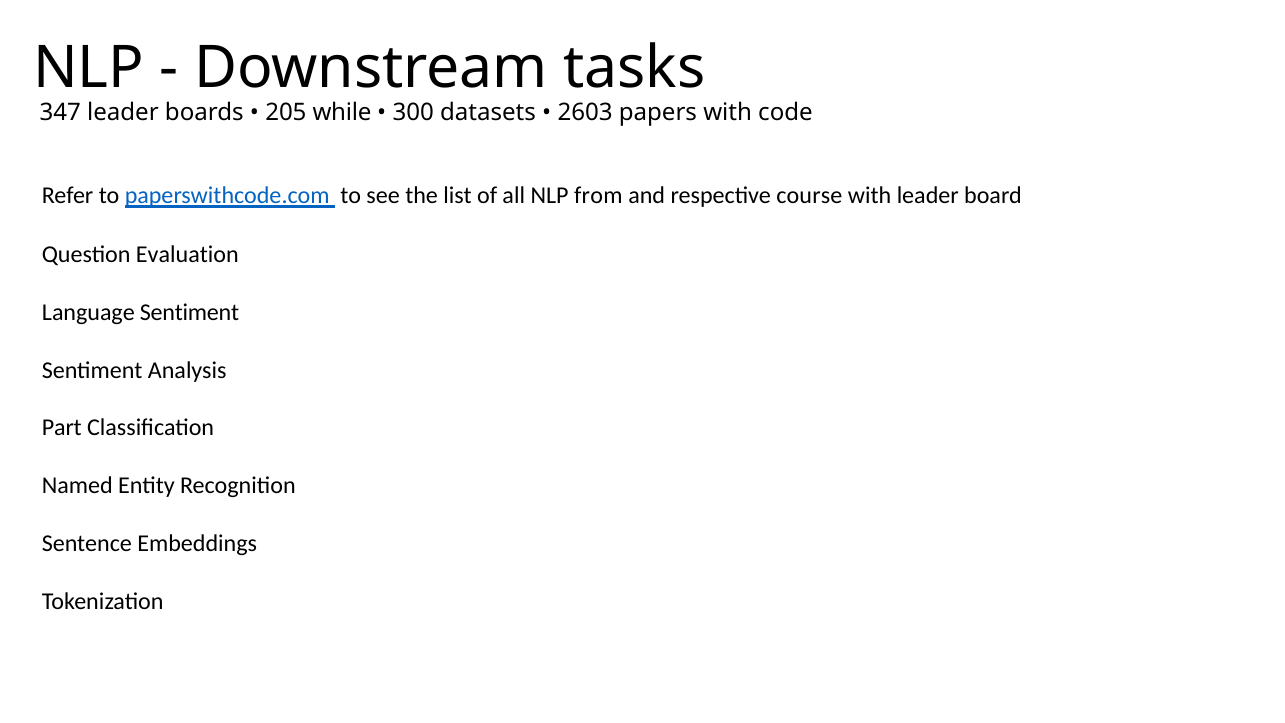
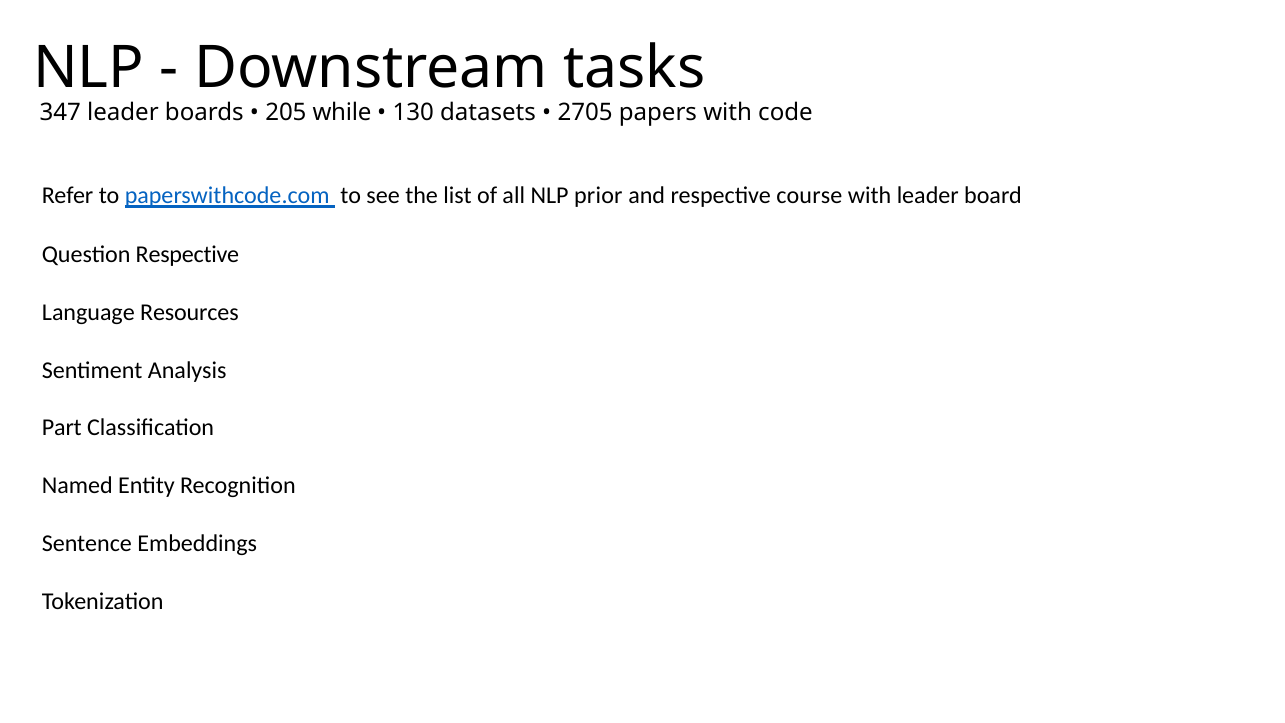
300: 300 -> 130 (413, 113)
2603: 2603 -> 2705 (585, 113)
from: from -> prior (598, 196)
Question Evaluation: Evaluation -> Respective (187, 254)
Language Sentiment: Sentiment -> Resources (189, 312)
